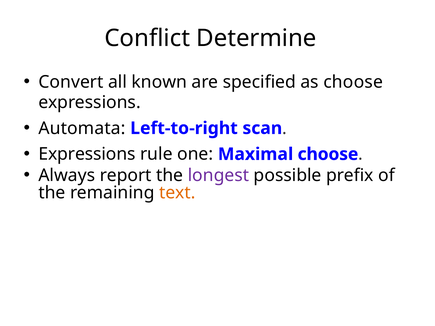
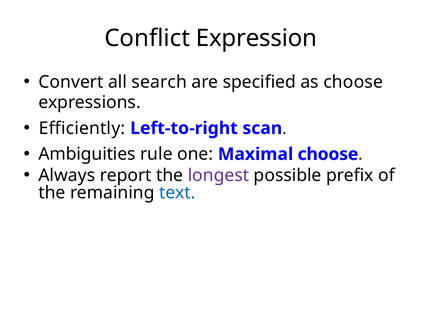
Determine: Determine -> Expression (257, 38)
known: known -> search (159, 82)
Automata: Automata -> Efficiently (82, 128)
Expressions: Expressions -> Ambiguities (87, 154)
text colour: orange -> blue (177, 193)
